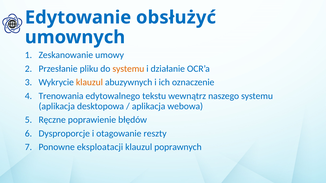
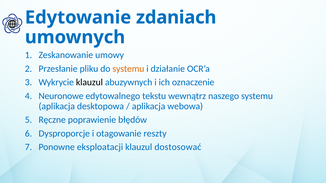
obsłużyć: obsłużyć -> zdaniach (176, 17)
klauzul colour: orange -> black (89, 82)
Trenowania: Trenowania -> Neuronowe (61, 96)
poprawnych: poprawnych -> dostosować (178, 147)
